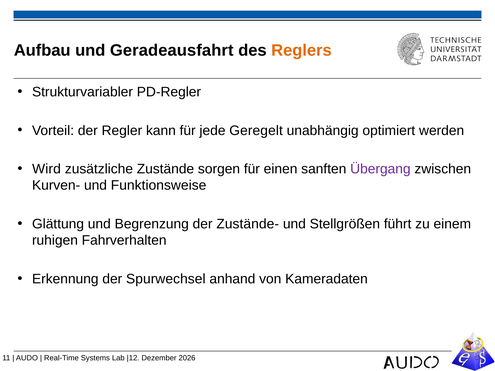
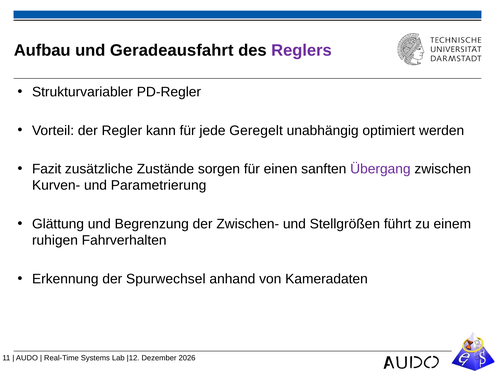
Reglers colour: orange -> purple (301, 50)
Wird: Wird -> Fazit (47, 169)
Funktionsweise: Funktionsweise -> Parametrierung (159, 186)
Zustände-: Zustände- -> Zwischen- (248, 224)
